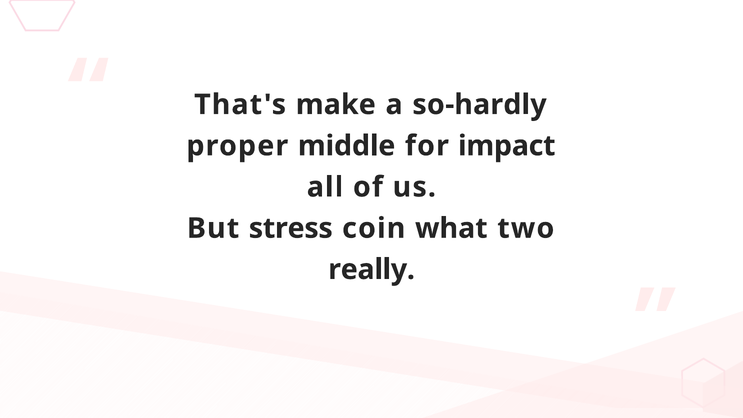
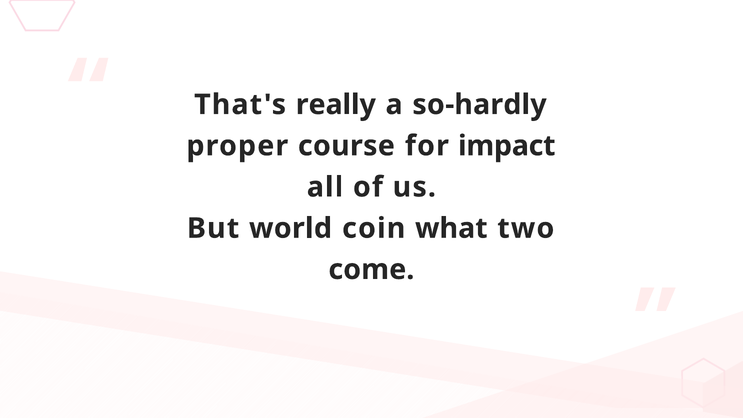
make: make -> really (336, 105)
middle: middle -> course (346, 146)
stress: stress -> world (291, 228)
really: really -> come (371, 270)
